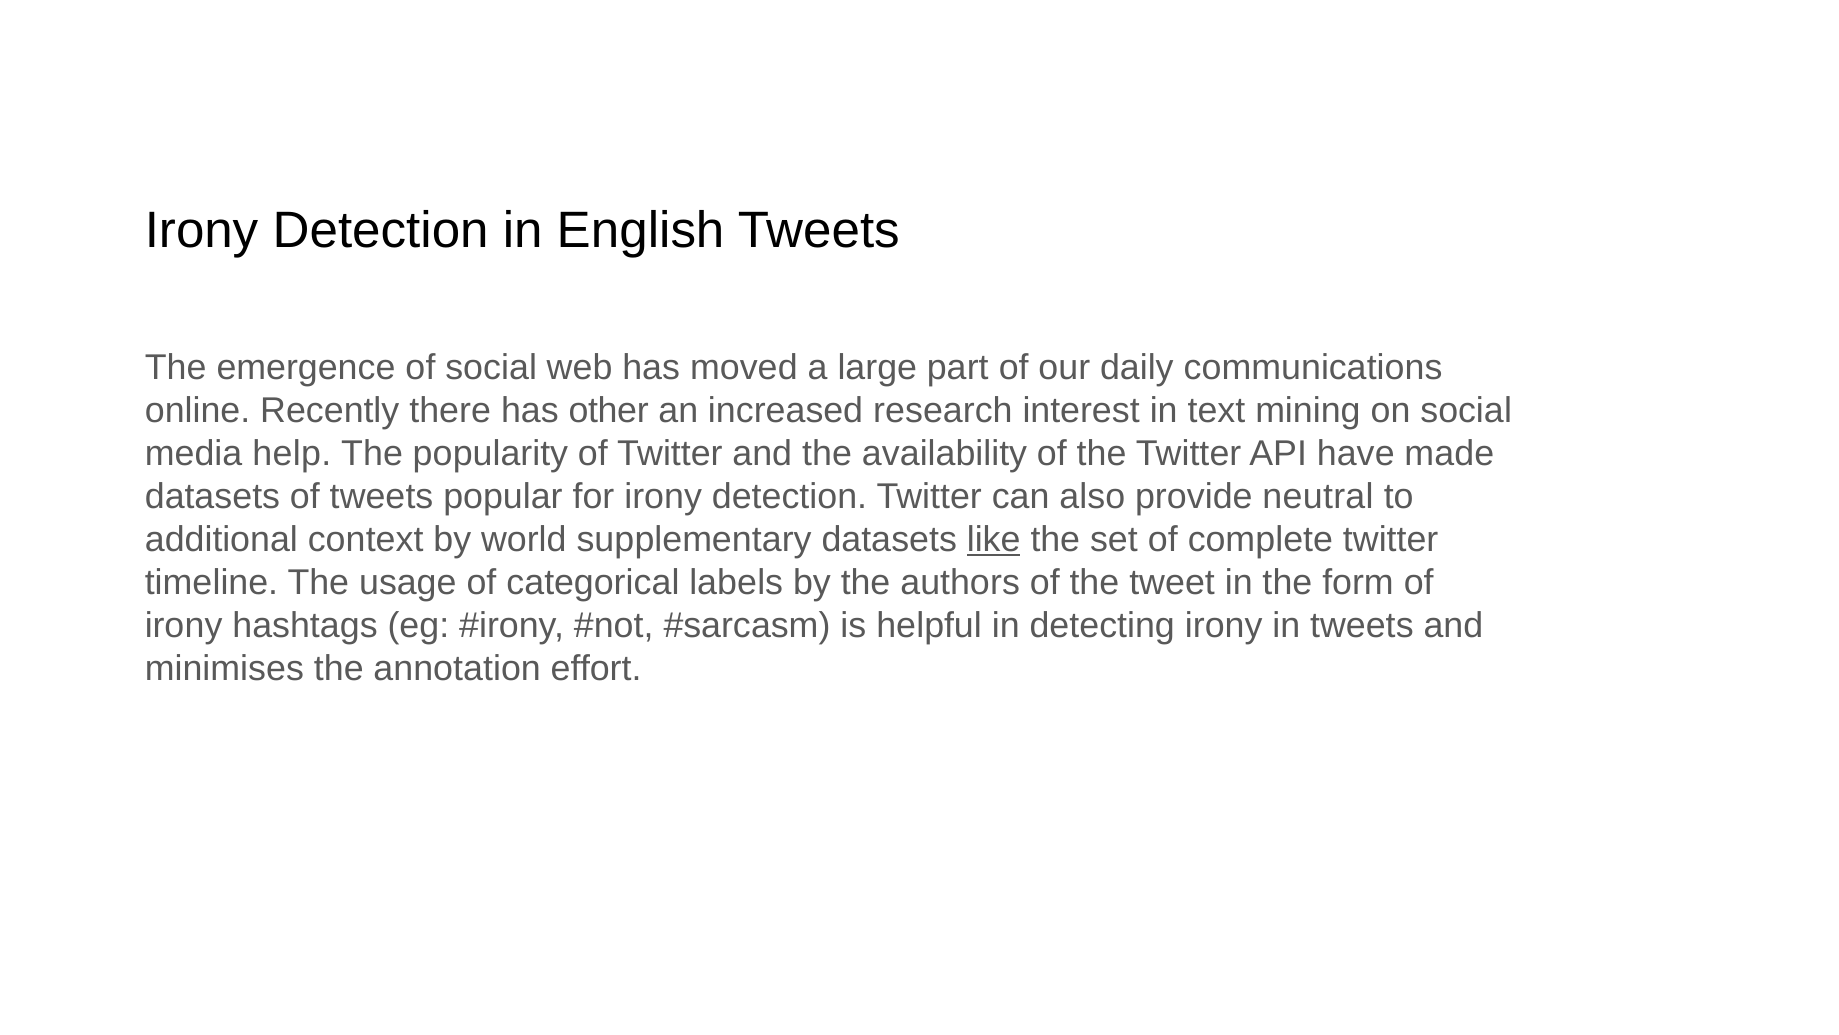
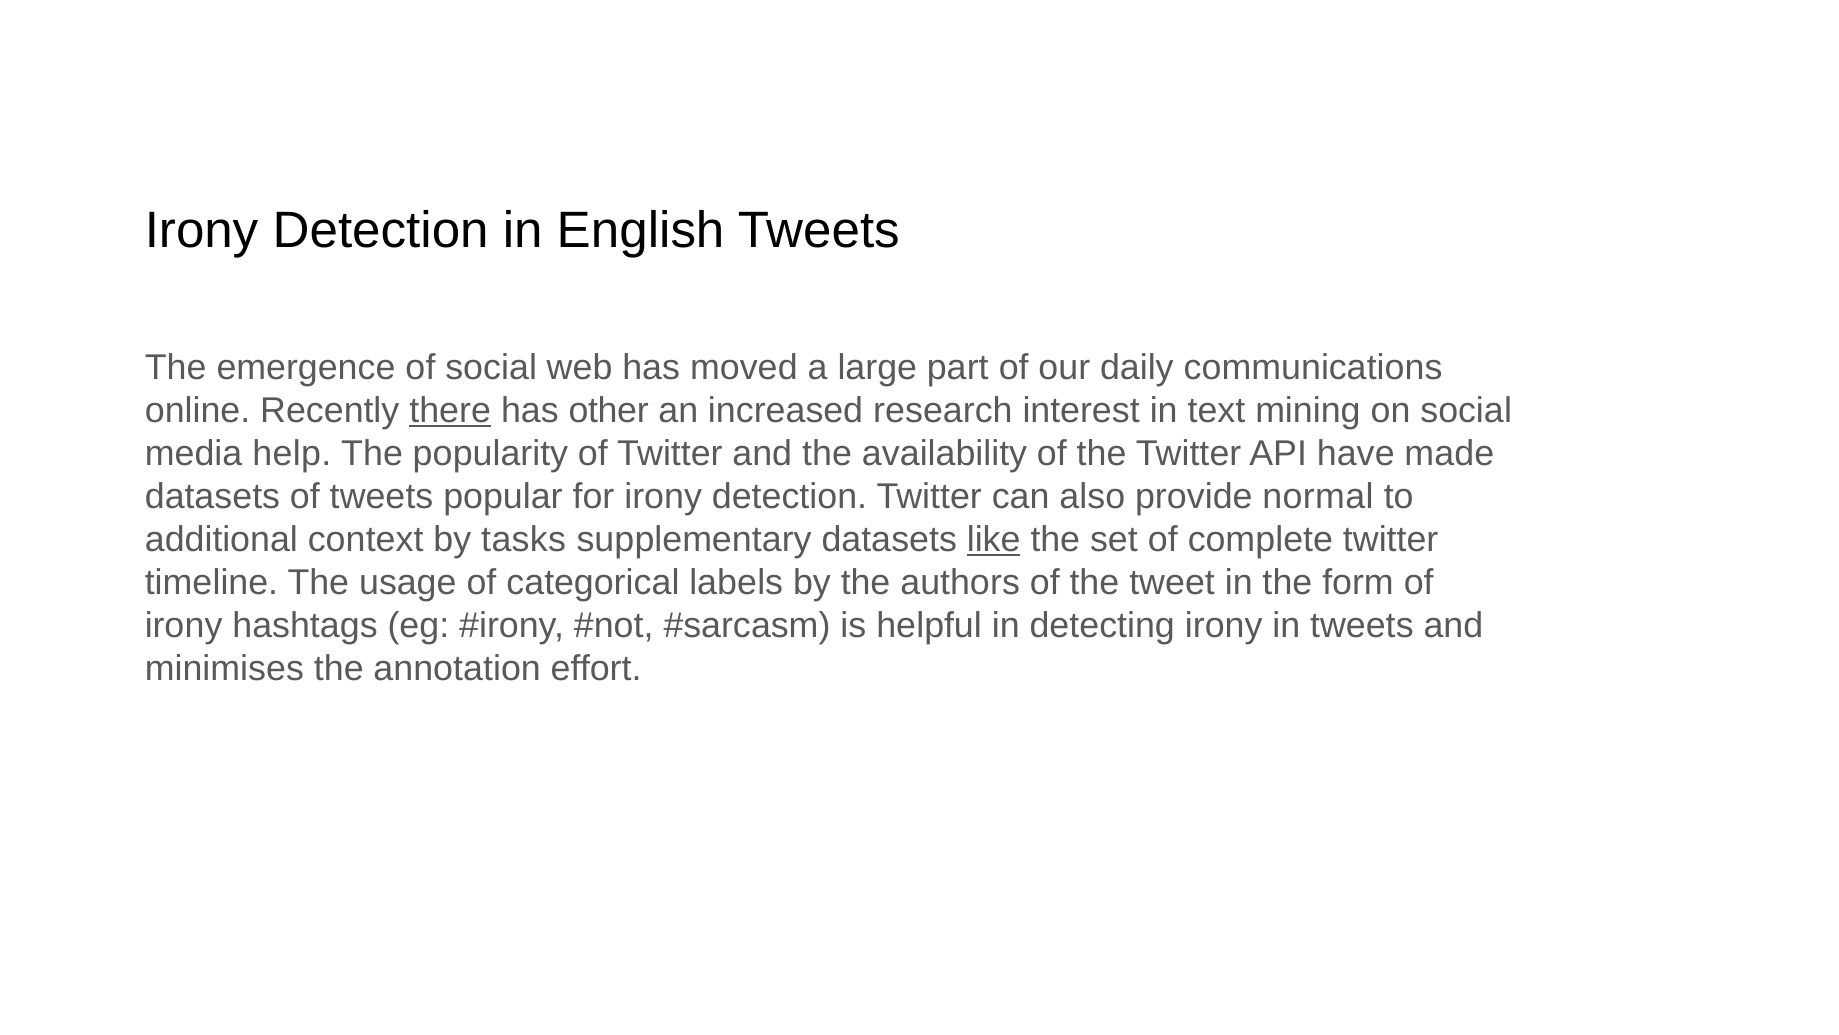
there underline: none -> present (450, 411)
neutral: neutral -> normal (1318, 496)
world: world -> tasks (524, 539)
